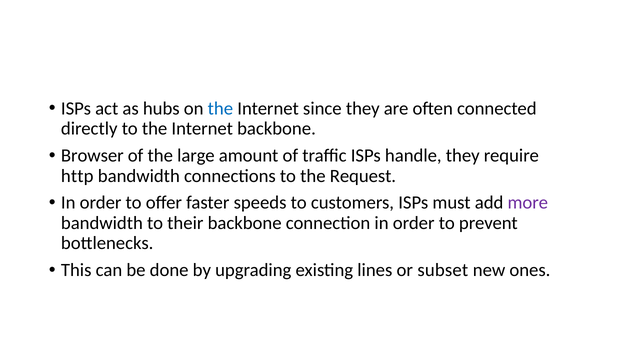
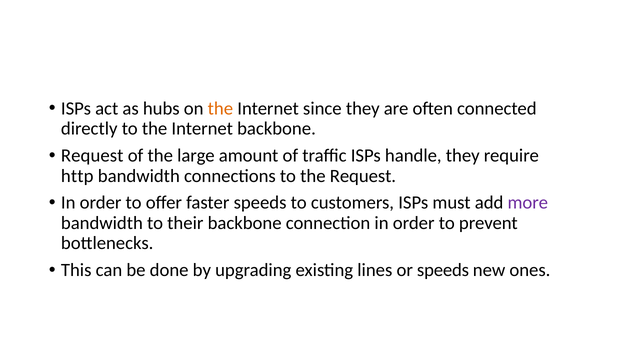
the colour: blue -> orange (220, 109)
Browser: Browser -> Request (92, 156)
or subset: subset -> speeds (443, 270)
